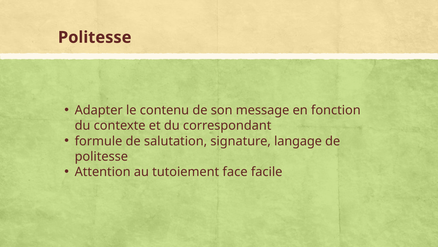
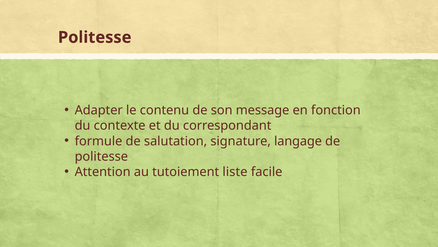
face: face -> liste (235, 171)
